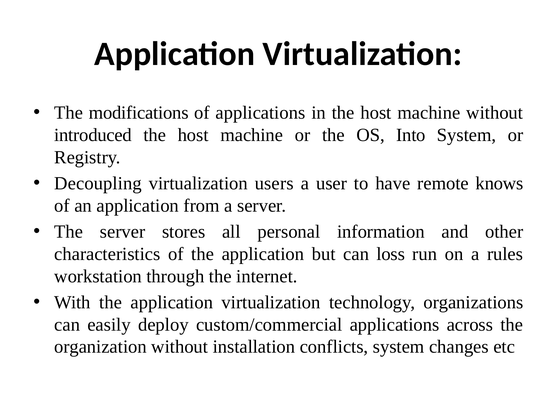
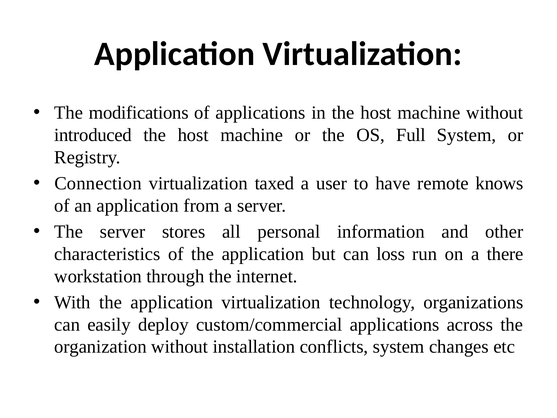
Into: Into -> Full (411, 135)
Decoupling: Decoupling -> Connection (98, 183)
users: users -> taxed (274, 183)
rules: rules -> there (505, 254)
